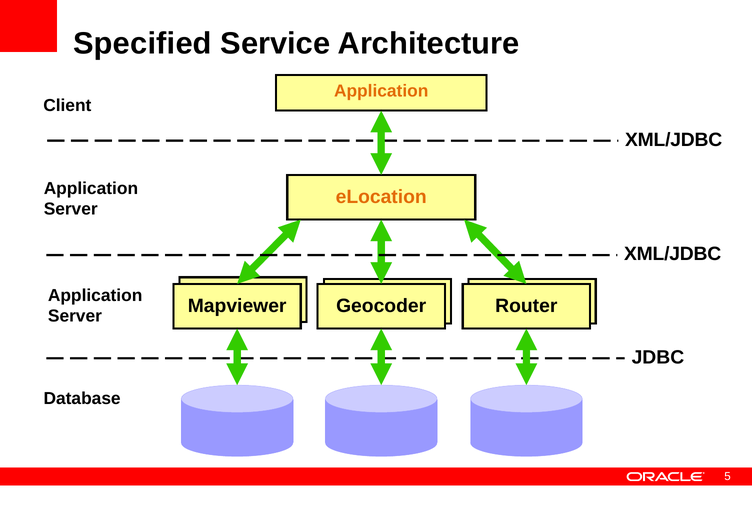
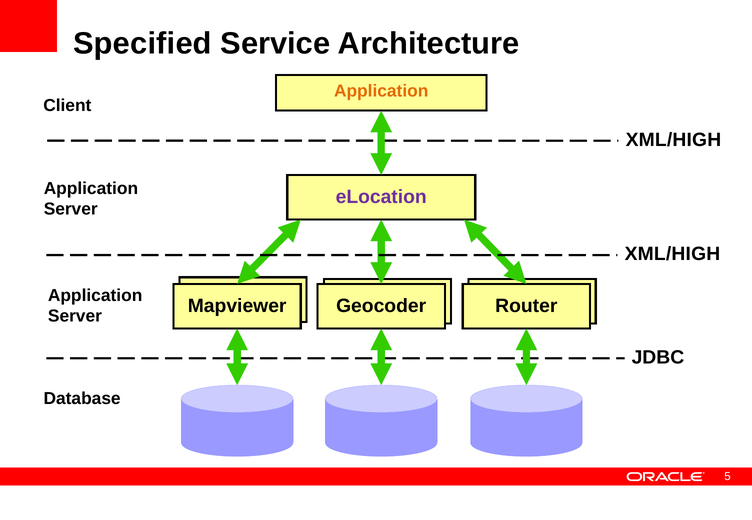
XML/JDBC: XML/JDBC -> XML/HIGH (673, 140)
eLocation colour: orange -> purple (381, 197)
XML/JDBC: XML/JDBC -> XML/HIGH (672, 254)
